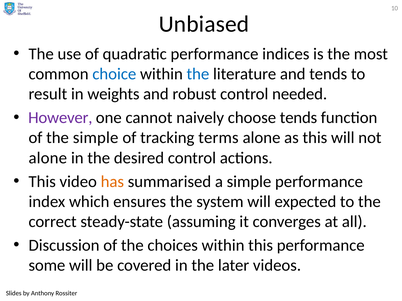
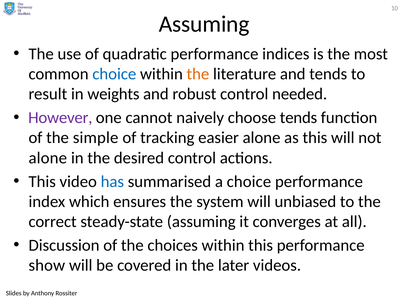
Unbiased: Unbiased -> Assuming (204, 24)
the colour: blue -> orange (198, 74)
terms: terms -> easier (219, 138)
has colour: orange -> blue (112, 182)
a simple: simple -> choice (249, 182)
expected: expected -> unbiased (305, 202)
some: some -> show (47, 266)
